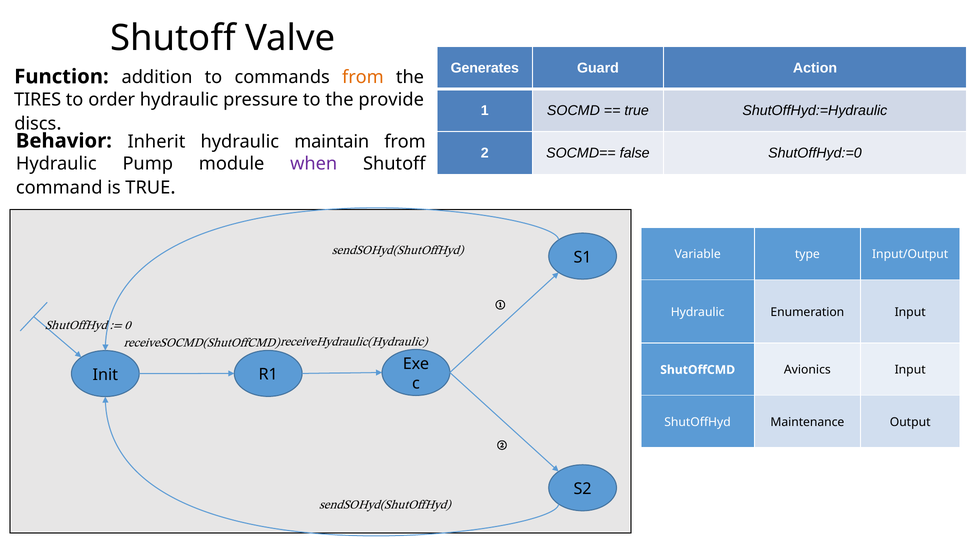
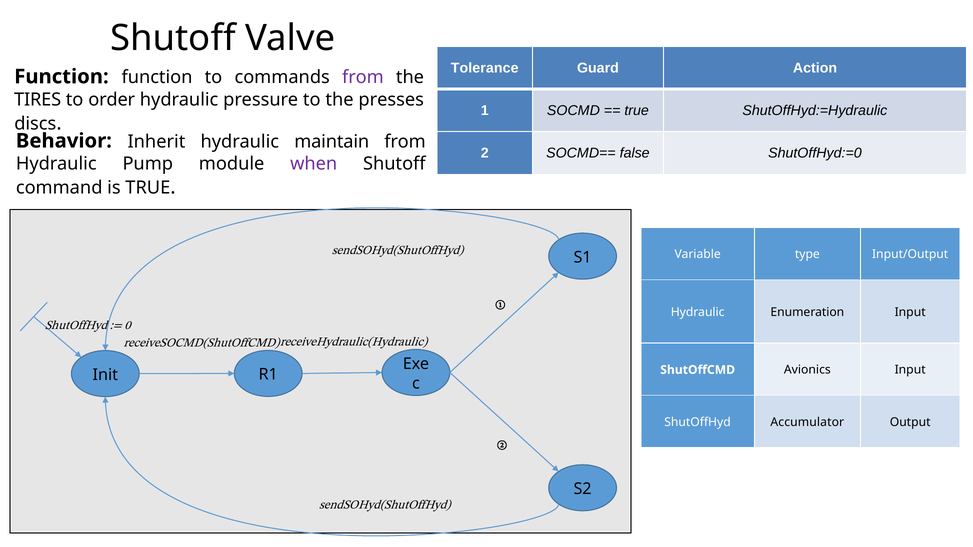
Generates: Generates -> Tolerance (485, 68)
Function addition: addition -> function (157, 77)
from colour: orange -> purple (363, 77)
provide: provide -> presses (391, 100)
Maintenance: Maintenance -> Accumulator (807, 422)
